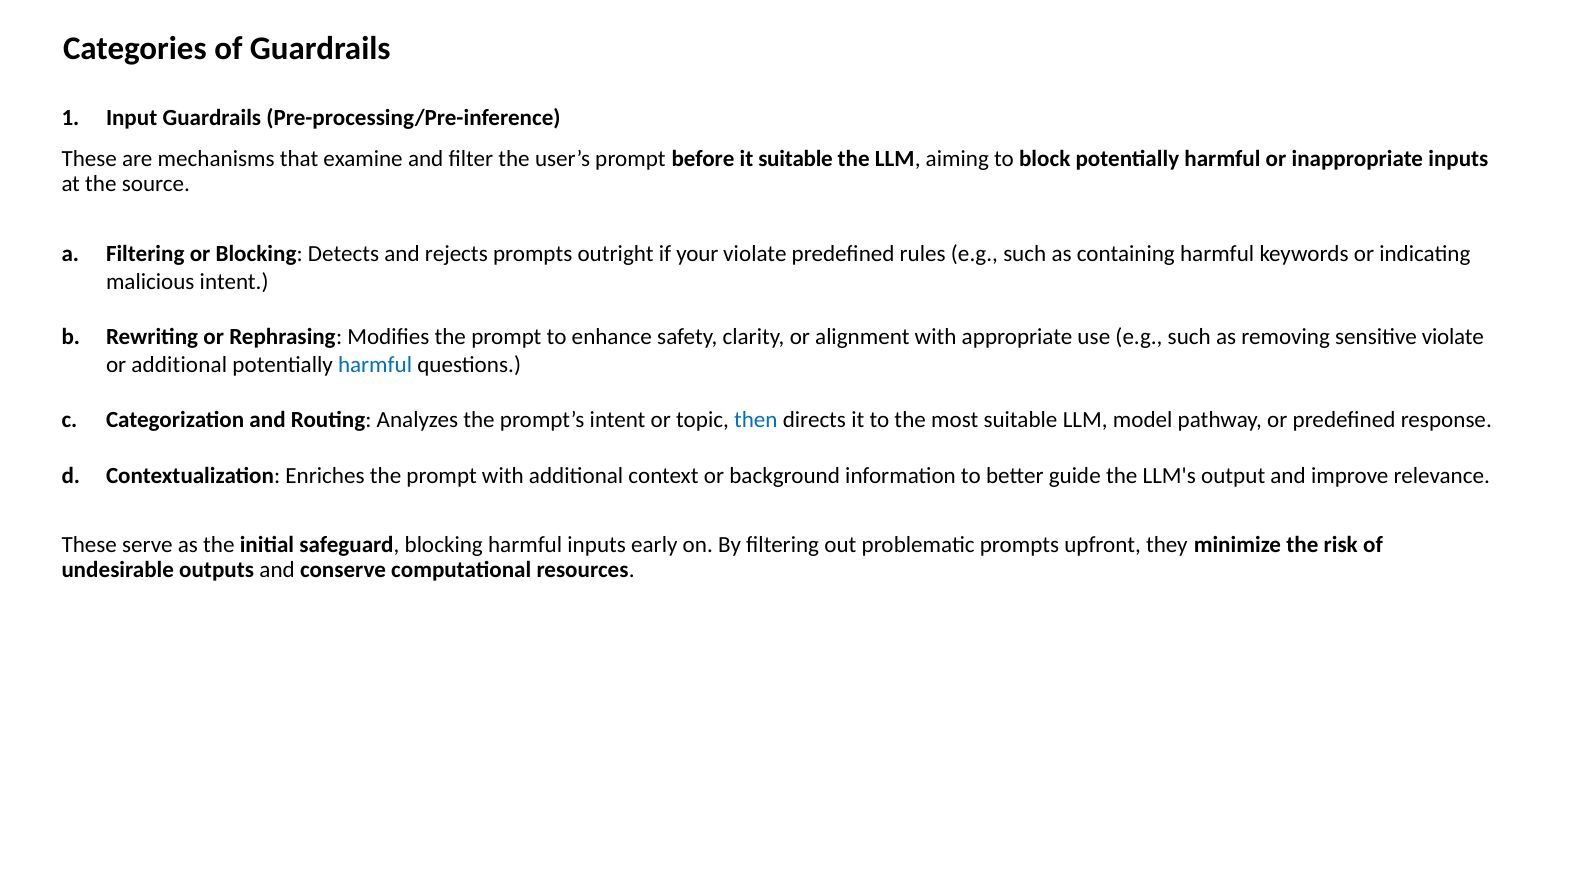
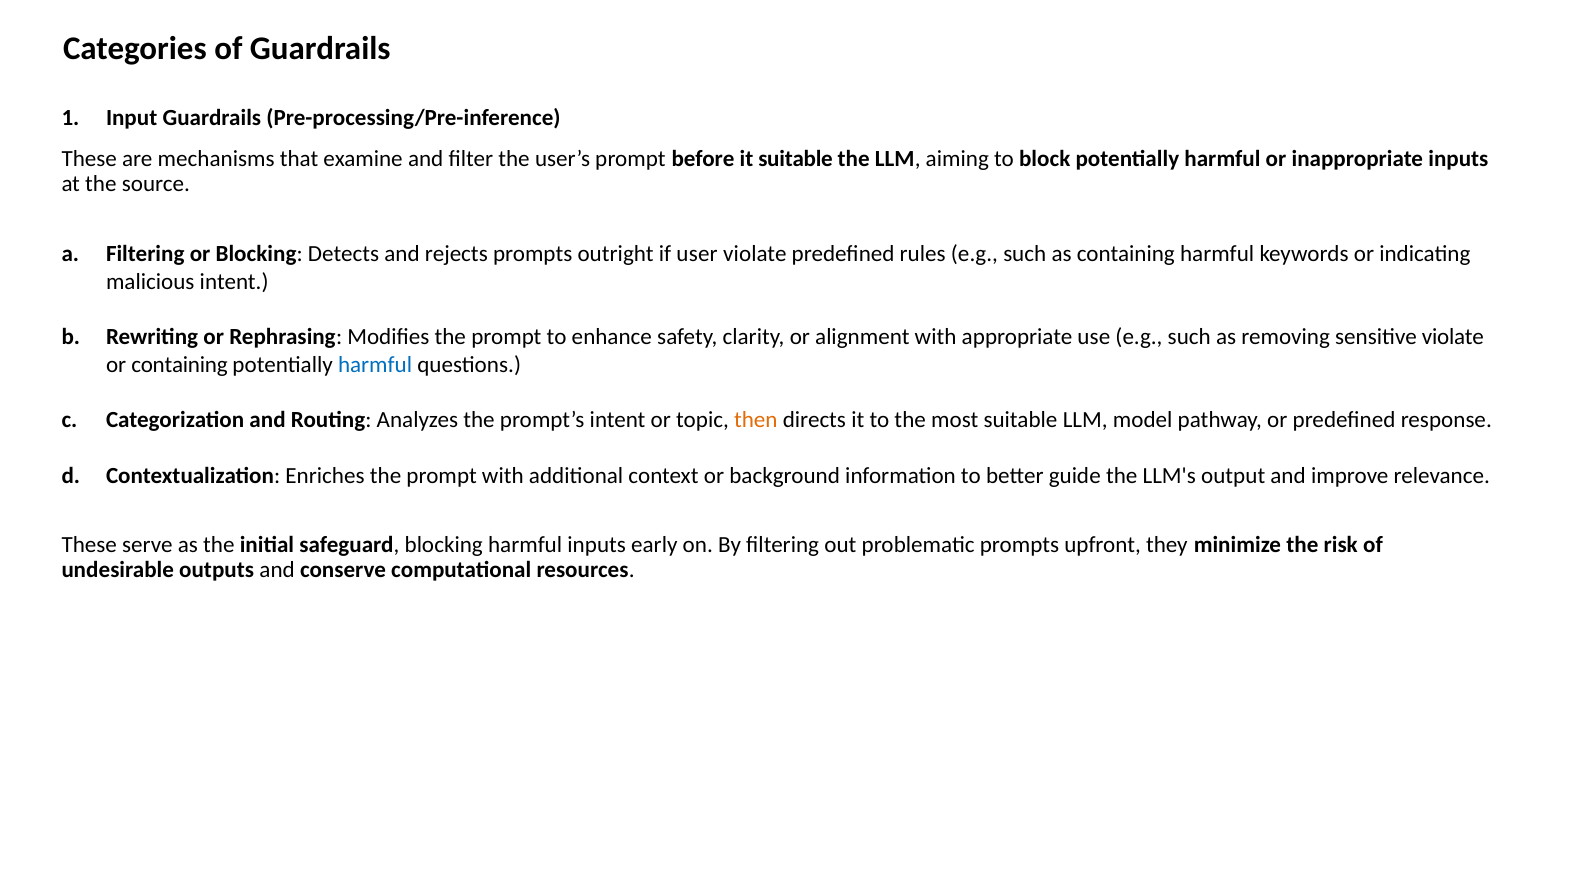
your: your -> user (697, 254)
or additional: additional -> containing (179, 365)
then colour: blue -> orange (756, 420)
